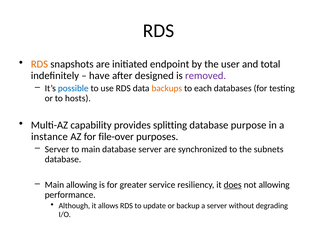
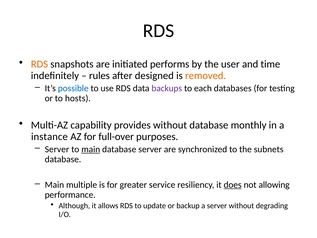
endpoint: endpoint -> performs (170, 64)
total: total -> time (270, 64)
have: have -> rules (99, 76)
removed colour: purple -> orange (206, 76)
backups colour: orange -> purple (167, 88)
provides splitting: splitting -> without (170, 125)
purpose: purpose -> monthly (249, 125)
file-over: file-over -> full-over (116, 136)
main underline: none -> present (91, 149)
Main allowing: allowing -> multiple (82, 185)
